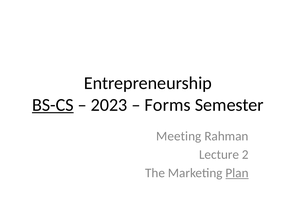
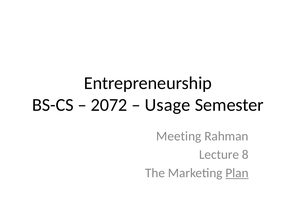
BS-CS underline: present -> none (53, 105)
2023: 2023 -> 2072 (109, 105)
Forms: Forms -> Usage (168, 105)
2: 2 -> 8 (245, 155)
